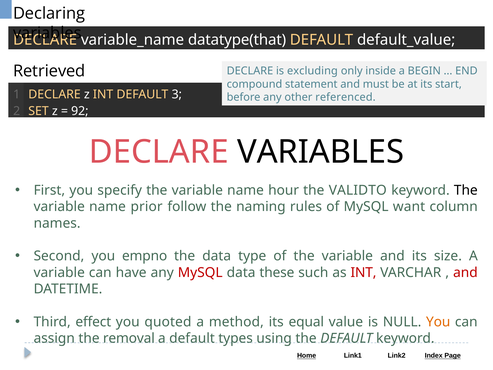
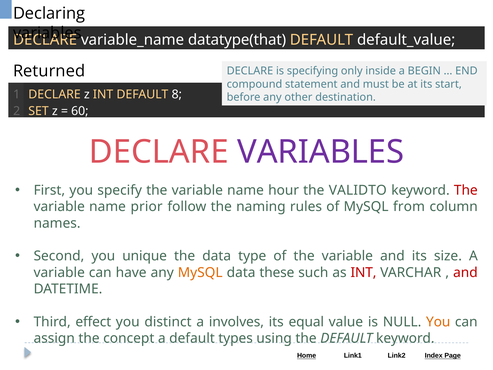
Retrieved: Retrieved -> Returned (49, 71)
excluding: excluding -> specifying (313, 71)
3: 3 -> 8 (177, 94)
referenced: referenced -> destination (346, 97)
92: 92 -> 60 (80, 111)
VARIABLES colour: black -> purple (321, 152)
The colour: black -> red (466, 190)
want: want -> from (409, 207)
empno: empno -> unique (145, 256)
MySQL colour: red -> orange (200, 272)
quoted: quoted -> distinct (168, 322)
method: method -> involves (236, 322)
removal: removal -> concept (129, 338)
